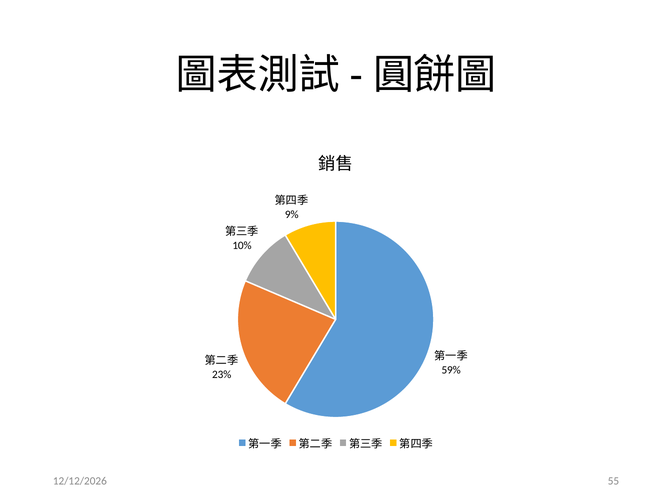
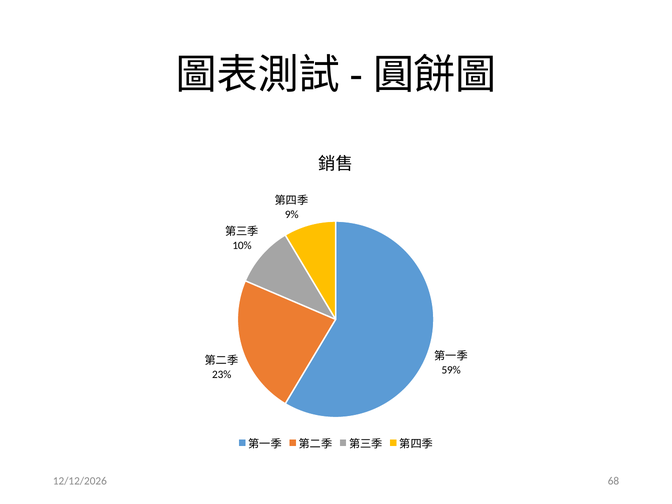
55: 55 -> 68 (613, 481)
